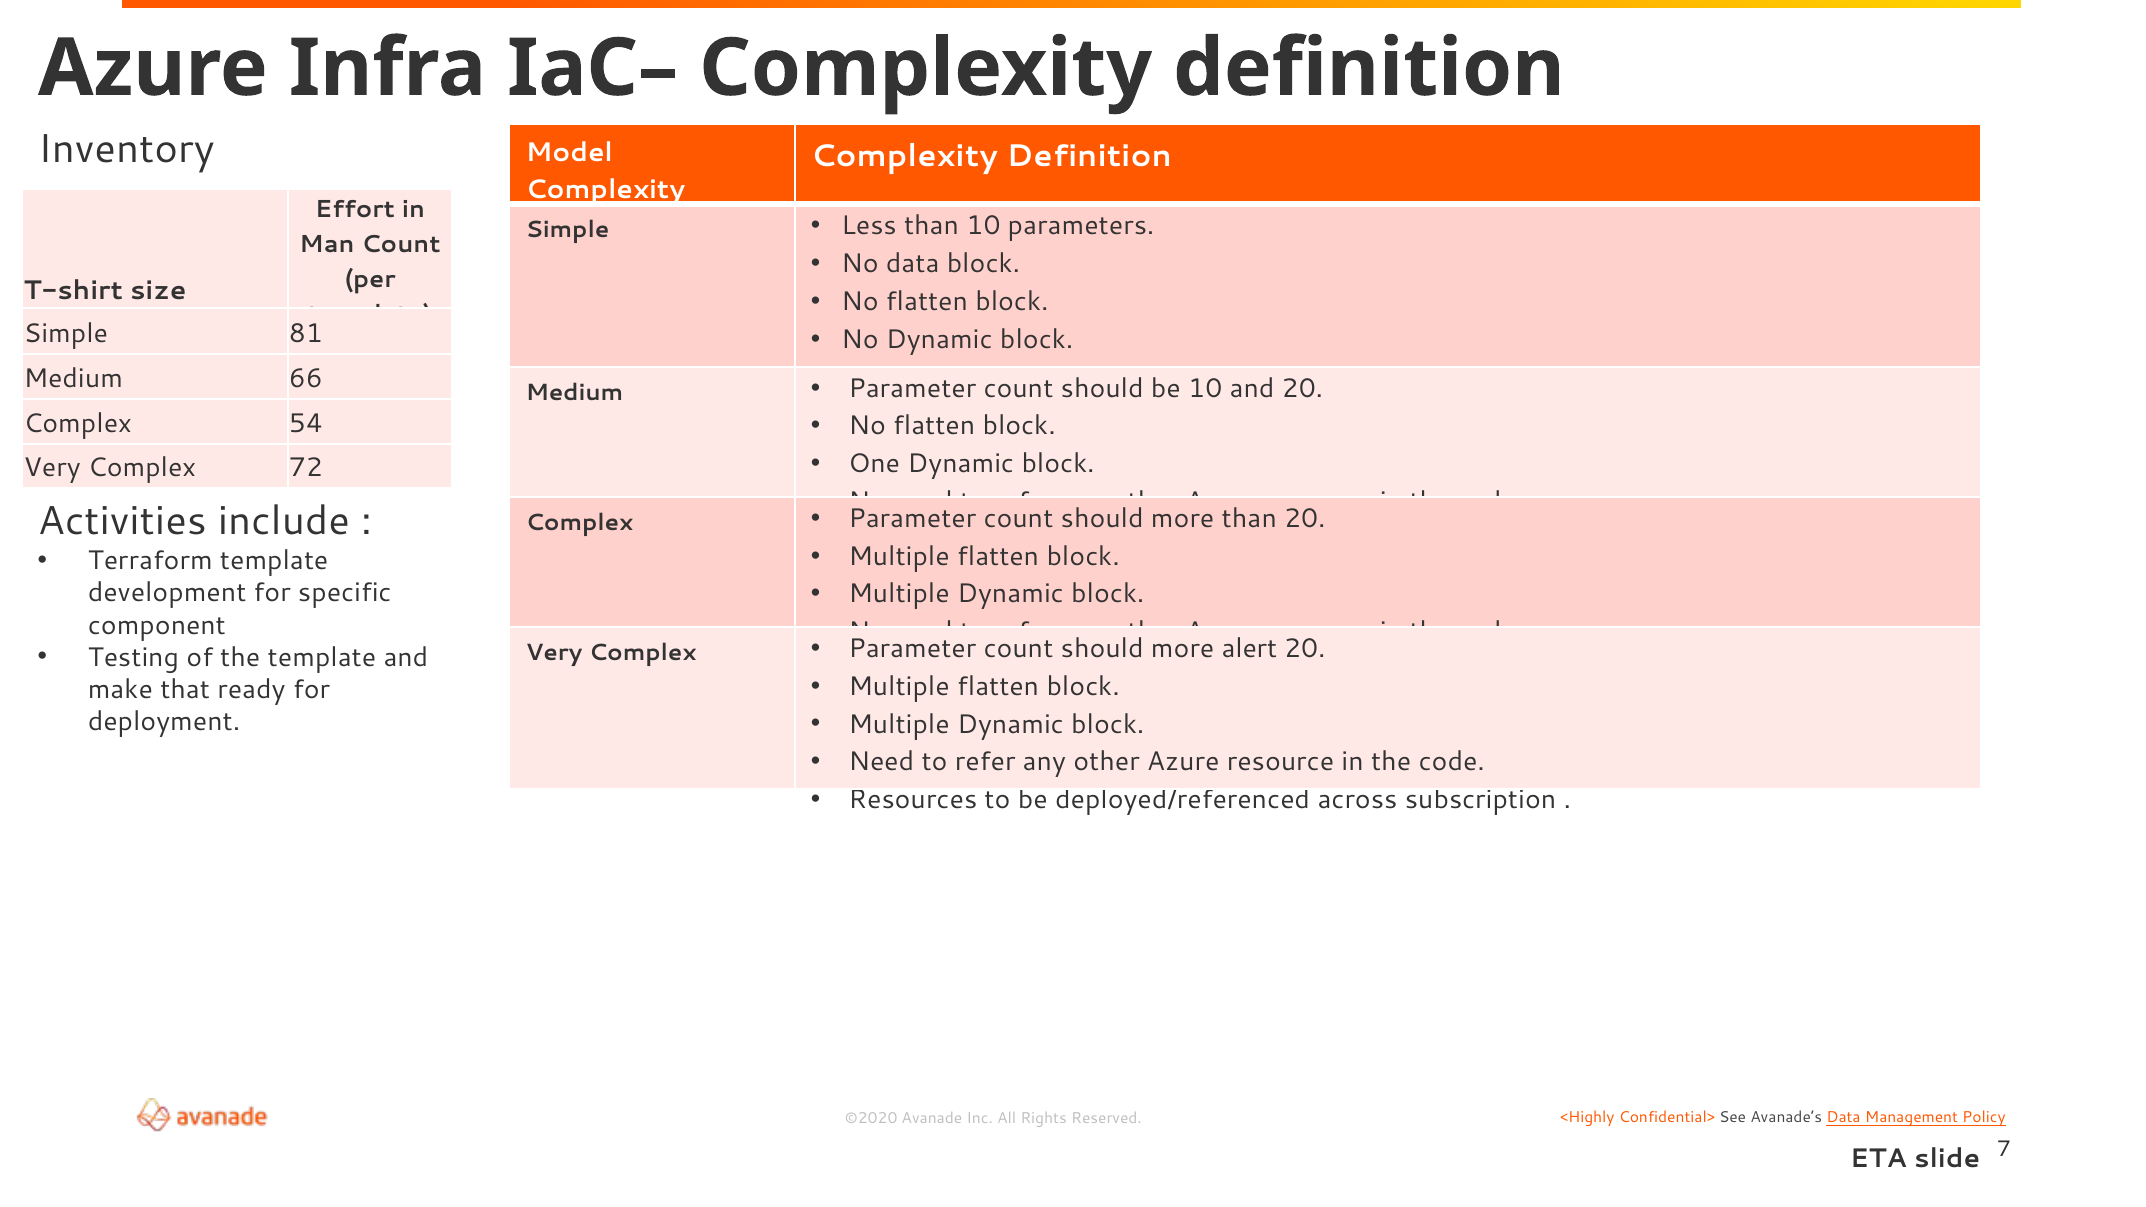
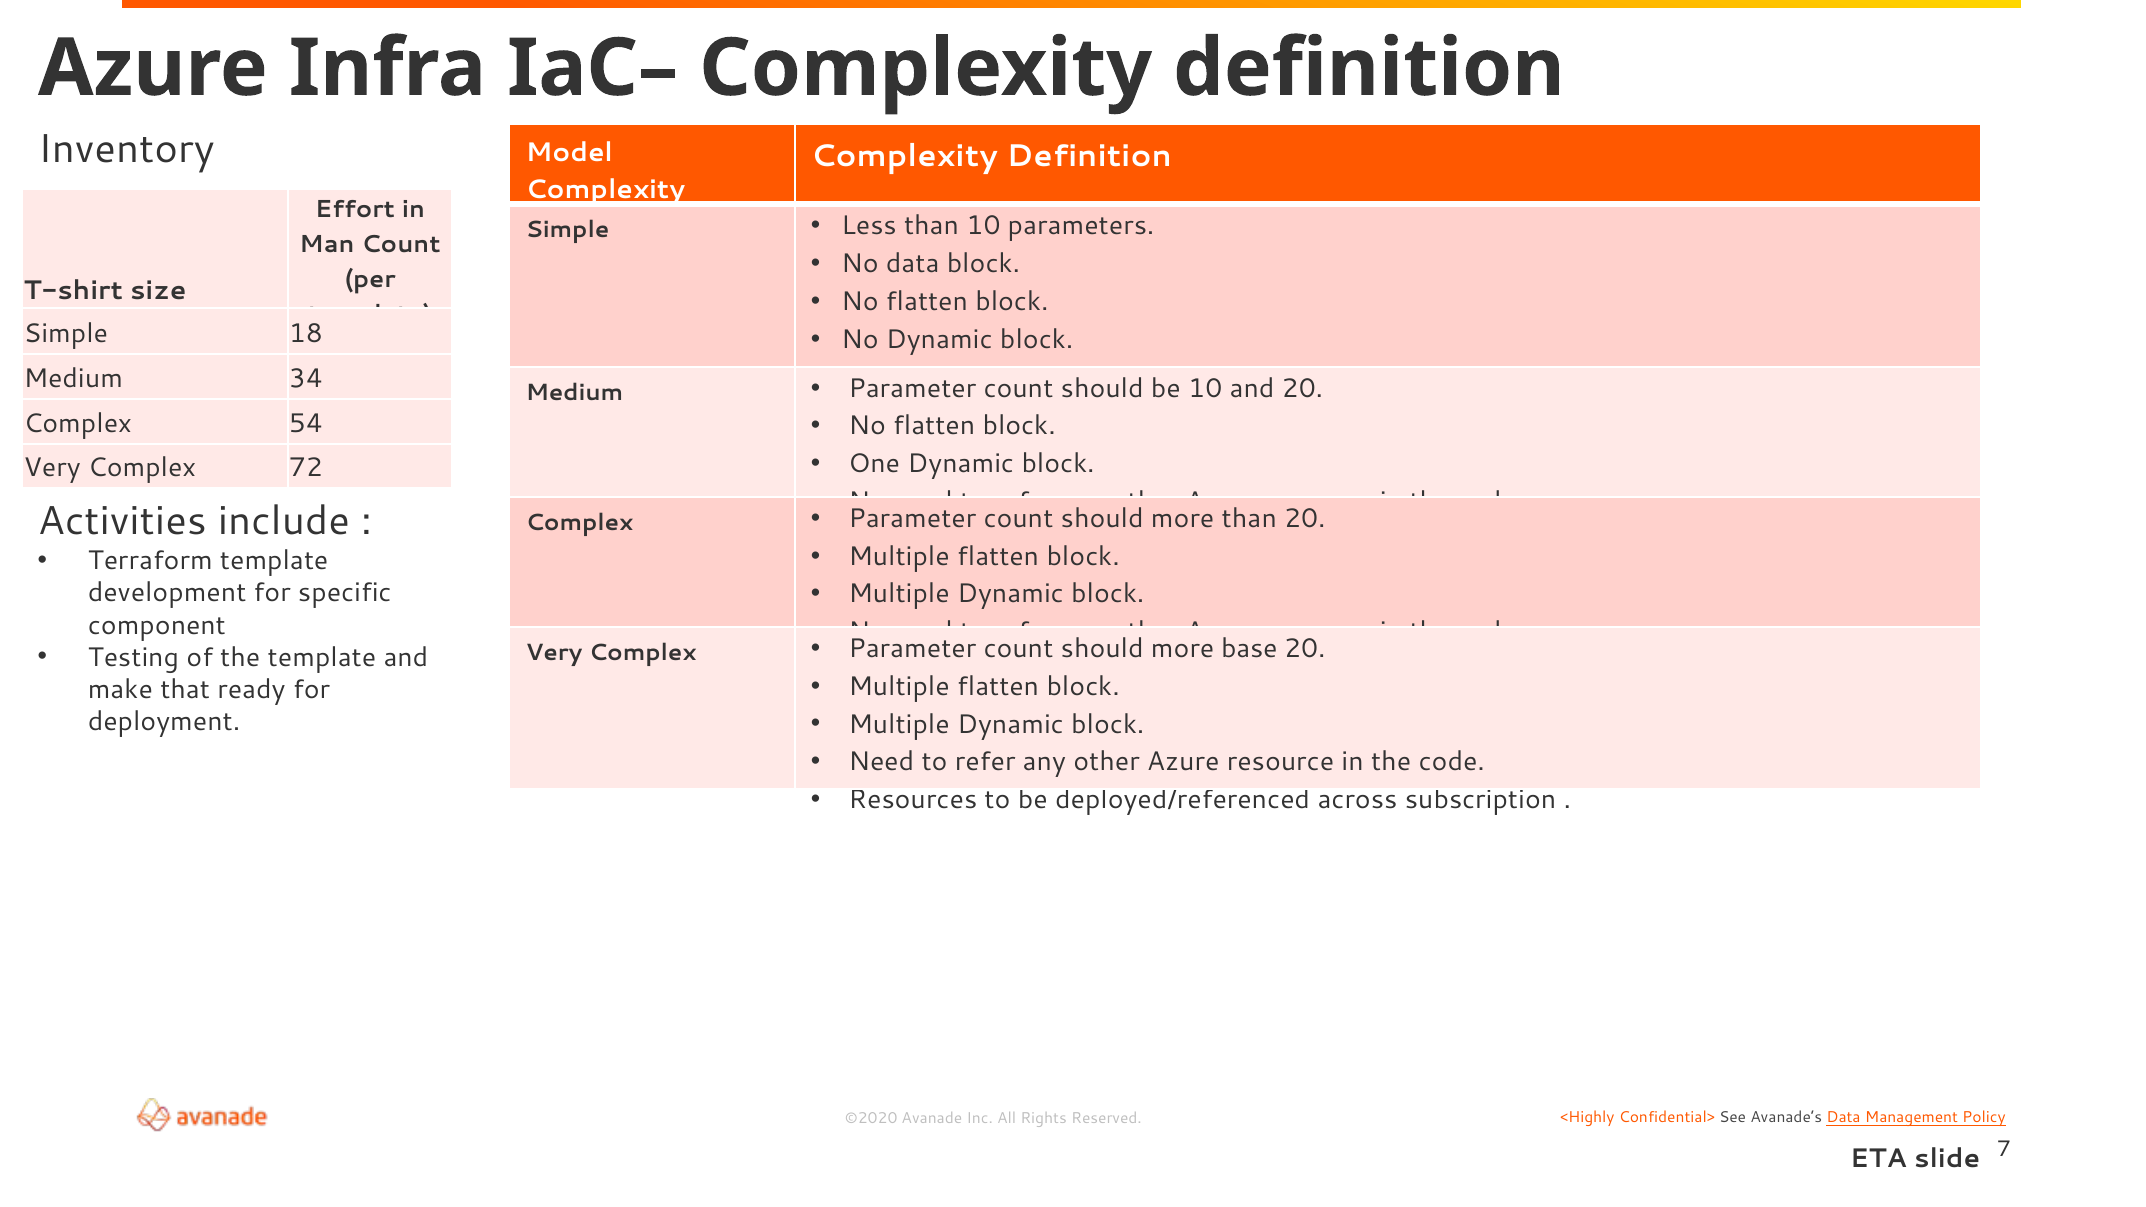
81: 81 -> 18 (306, 333)
66: 66 -> 34 (306, 379)
alert: alert -> base (1249, 649)
